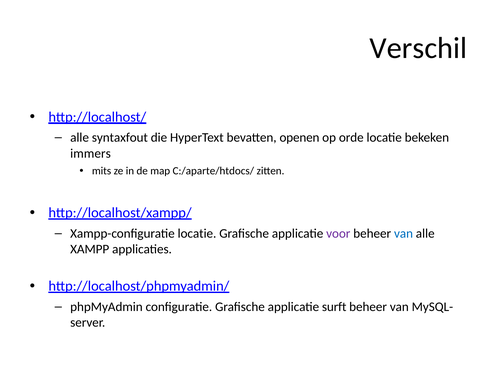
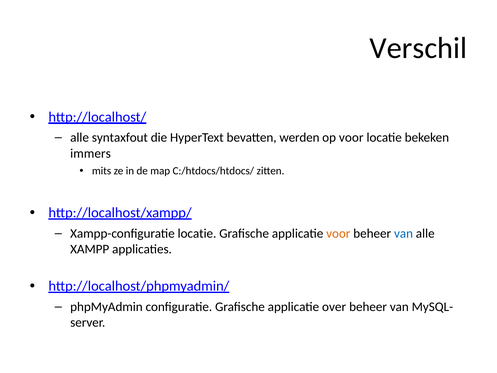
openen: openen -> werden (299, 138)
op orde: orde -> voor (351, 138)
C:/aparte/htdocs/: C:/aparte/htdocs/ -> C:/htdocs/htdocs/ (213, 171)
voor colour: purple -> orange (338, 233)
surft: surft -> over (334, 307)
